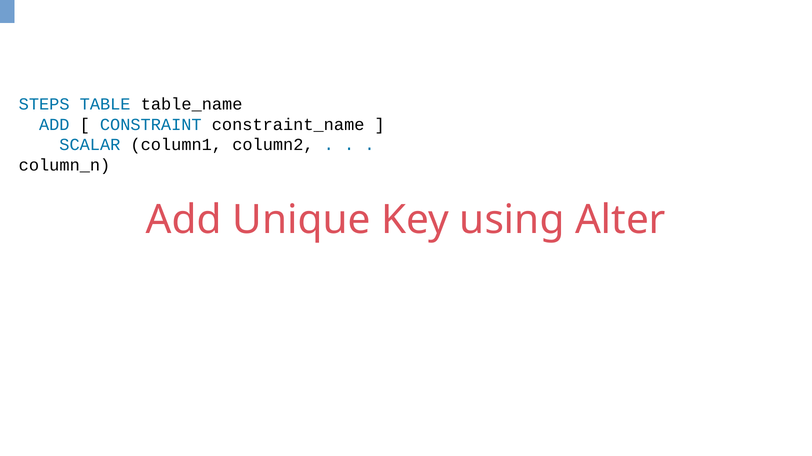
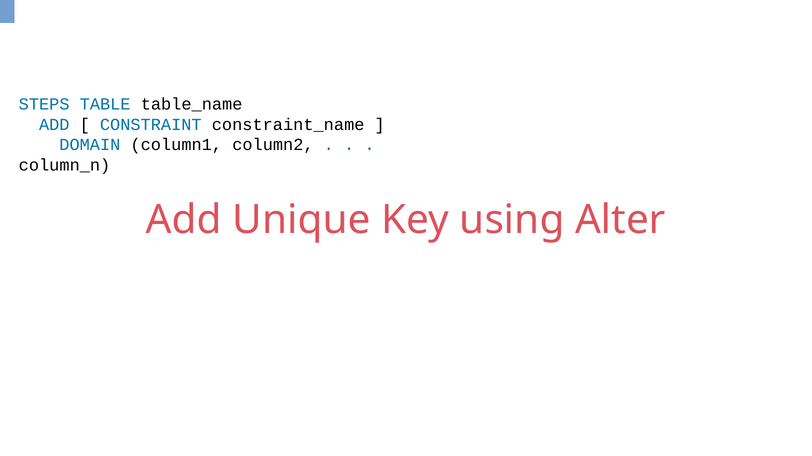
SCALAR: SCALAR -> DOMAIN (90, 145)
